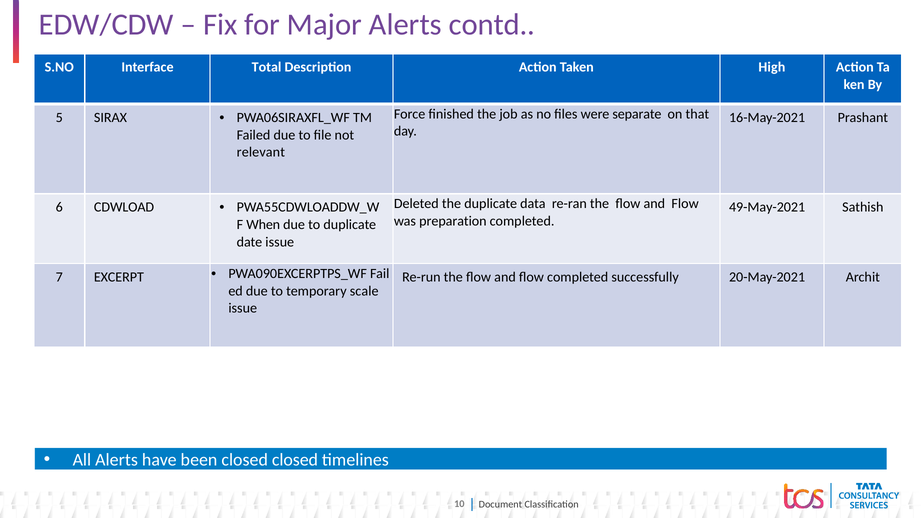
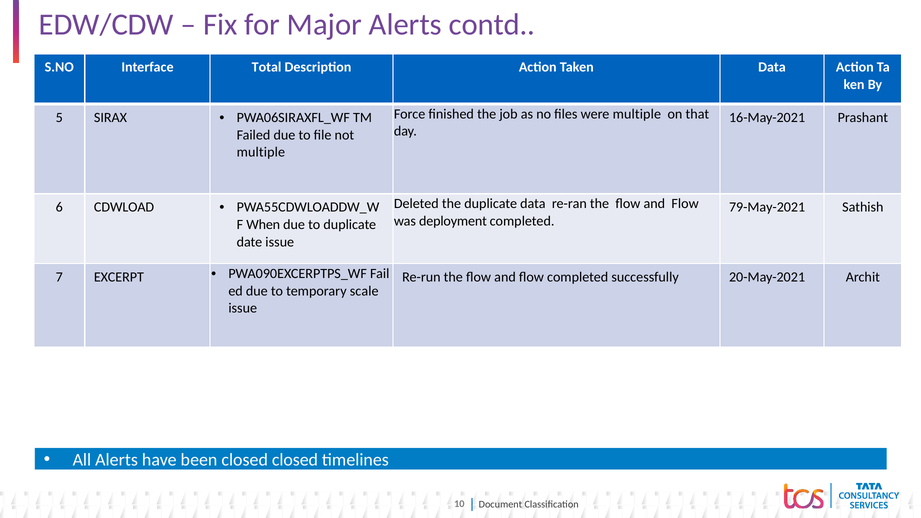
Taken High: High -> Data (772, 67)
were separate: separate -> multiple (637, 114)
relevant: relevant -> multiple (261, 152)
49-May-2021: 49-May-2021 -> 79-May-2021 (767, 207)
preparation: preparation -> deployment (453, 221)
